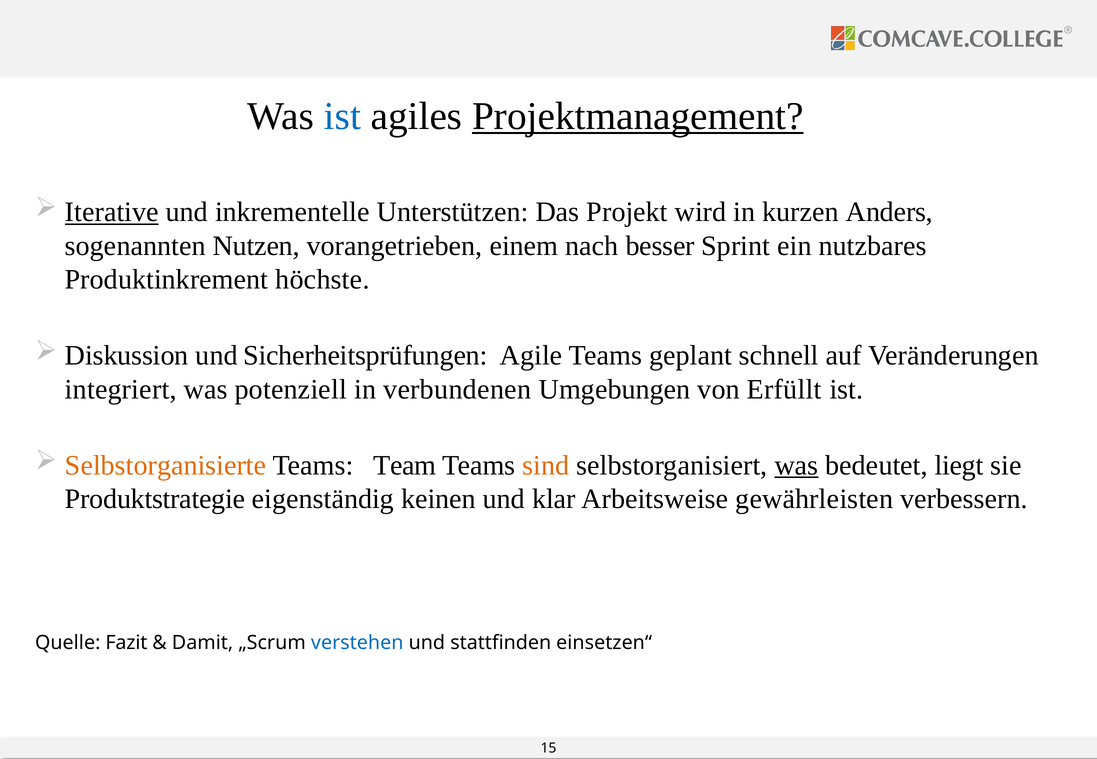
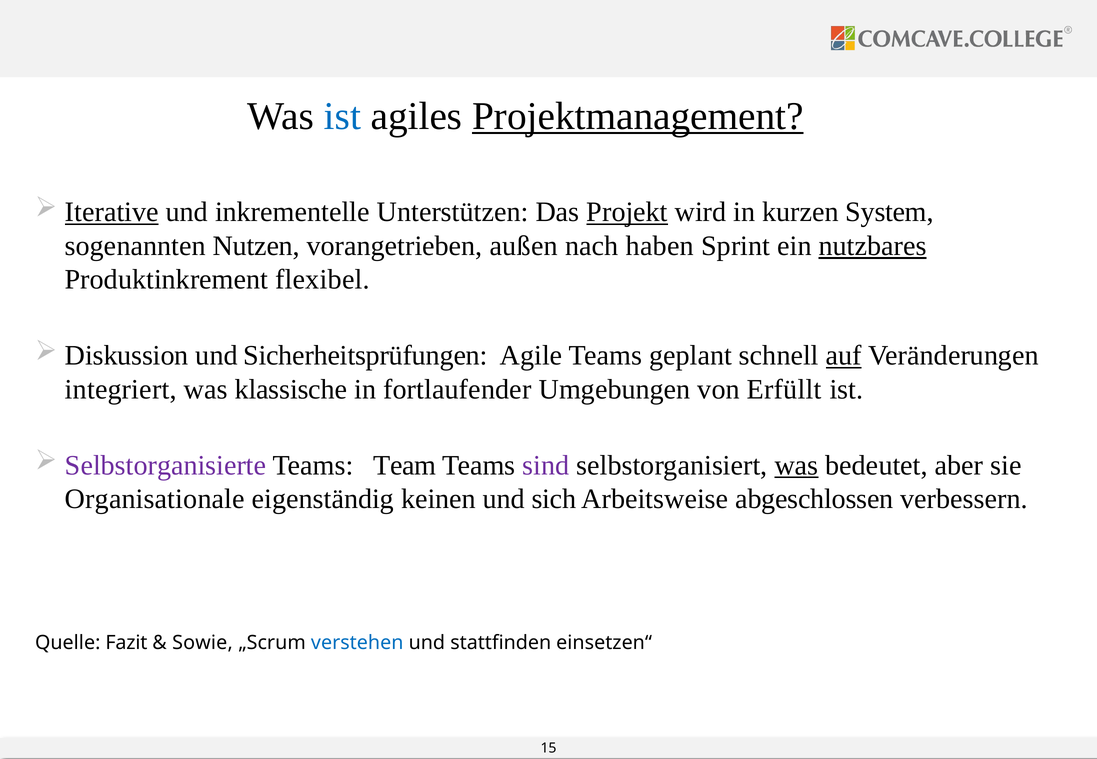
Projekt underline: none -> present (627, 212)
Anders: Anders -> System (889, 212)
einem: einem -> außen (524, 246)
besser: besser -> haben (660, 246)
nutzbares underline: none -> present (873, 246)
höchste: höchste -> flexibel (322, 280)
auf underline: none -> present (844, 356)
potenziell: potenziell -> klassische (291, 390)
verbundenen: verbundenen -> fortlaufender (457, 390)
Selbstorganisierte colour: orange -> purple (166, 466)
sind colour: orange -> purple (546, 466)
liegt: liegt -> aber (959, 466)
Produktstrategie: Produktstrategie -> Organisationale (155, 499)
klar: klar -> sich (554, 499)
gewährleisten: gewährleisten -> abgeschlossen (814, 499)
Damit: Damit -> Sowie (202, 643)
